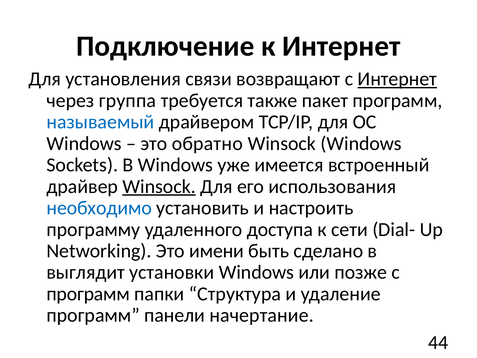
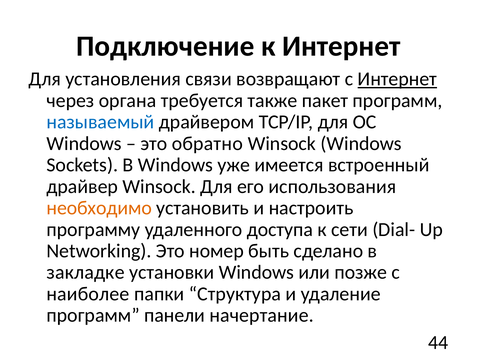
группа: группа -> органа (128, 101)
Winsock underline: present -> none (159, 186)
необходимо colour: blue -> orange (99, 208)
имени: имени -> номер (217, 251)
выглядит: выглядит -> закладке (86, 272)
программ: программ -> наиболее (88, 294)
